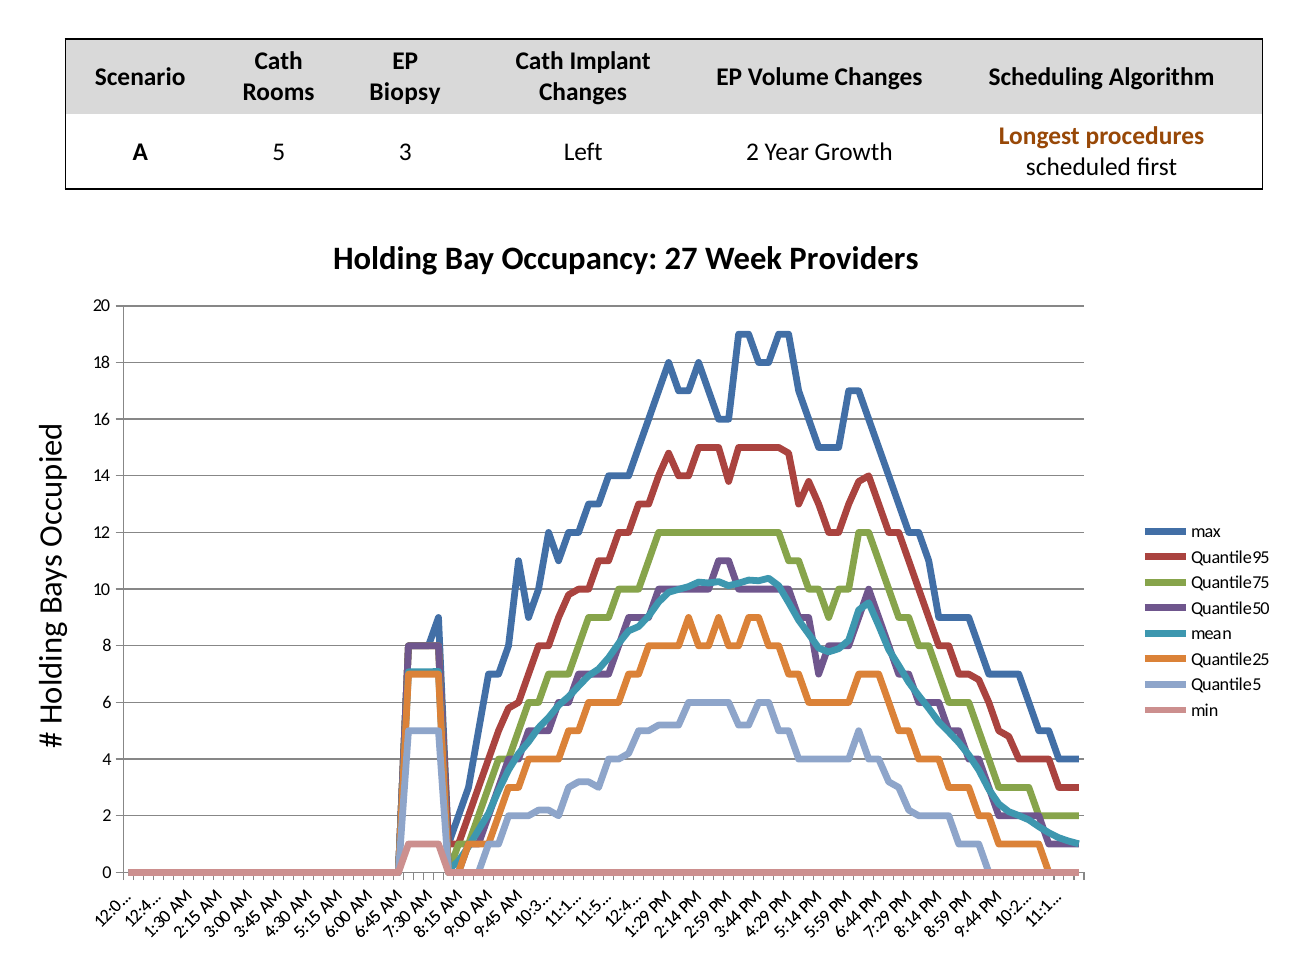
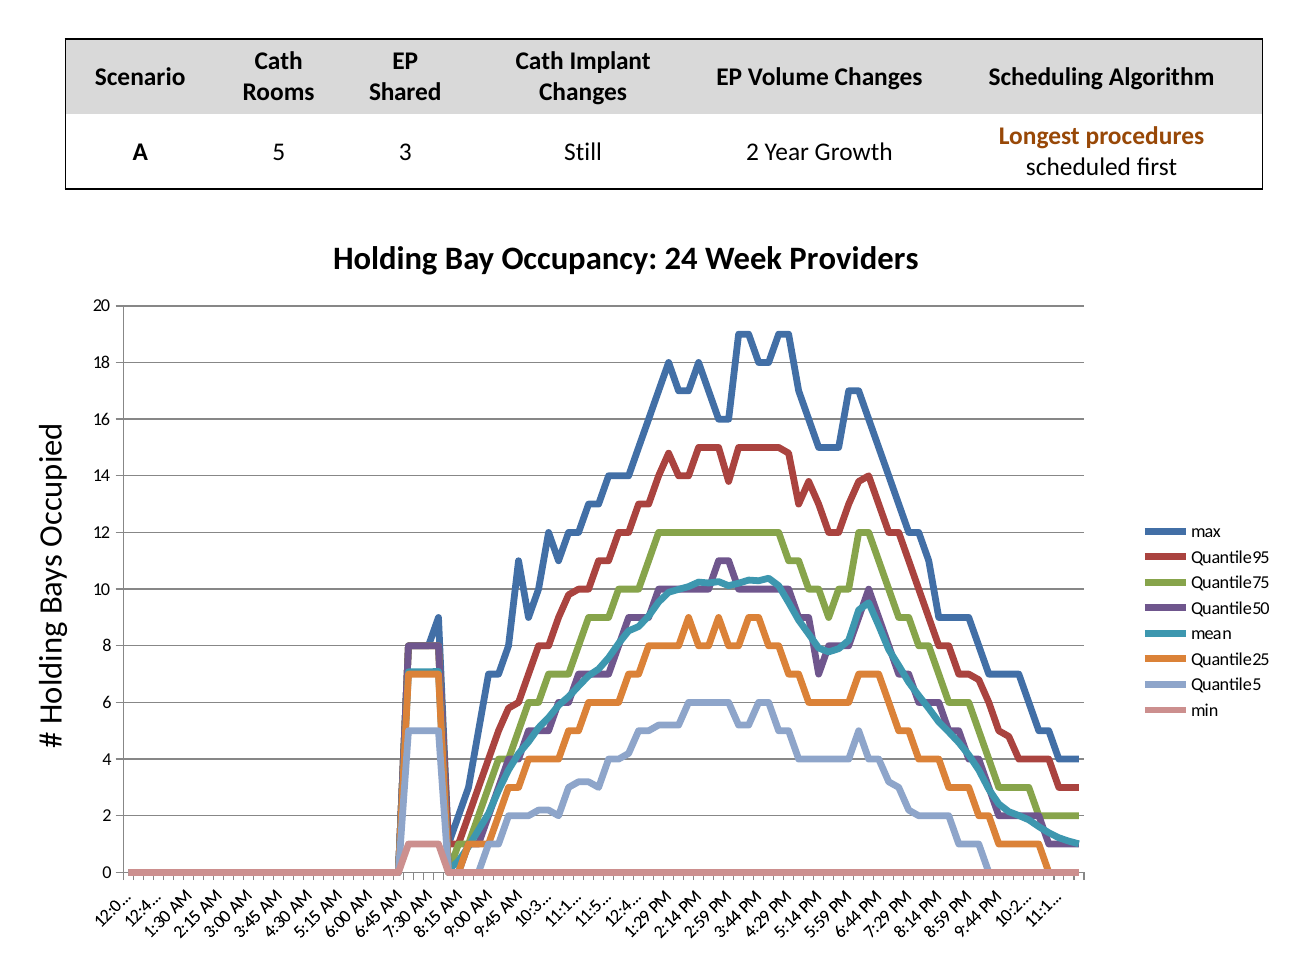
Biopsy: Biopsy -> Shared (405, 92)
Left: Left -> Still (583, 152)
27: 27 -> 24 (681, 259)
